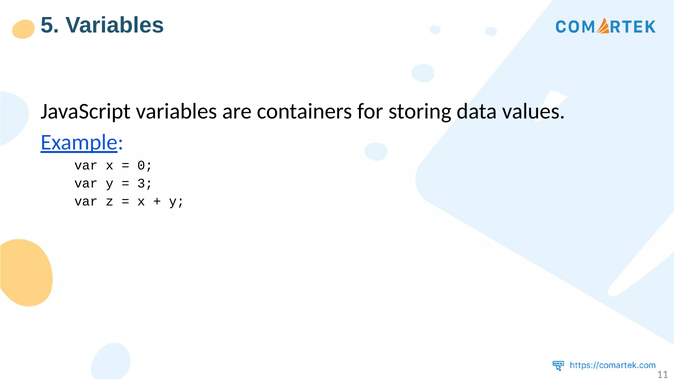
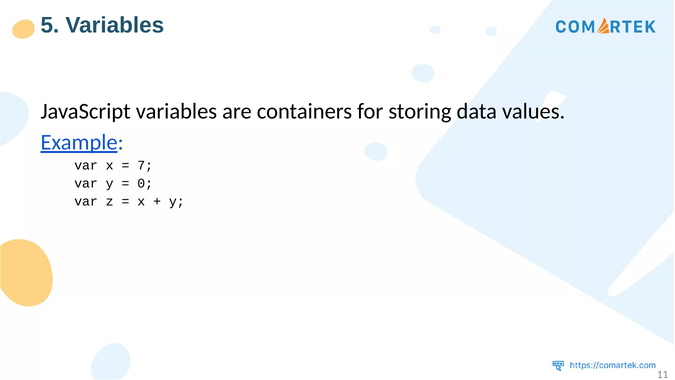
0: 0 -> 7 (145, 165)
3: 3 -> 0 (145, 183)
